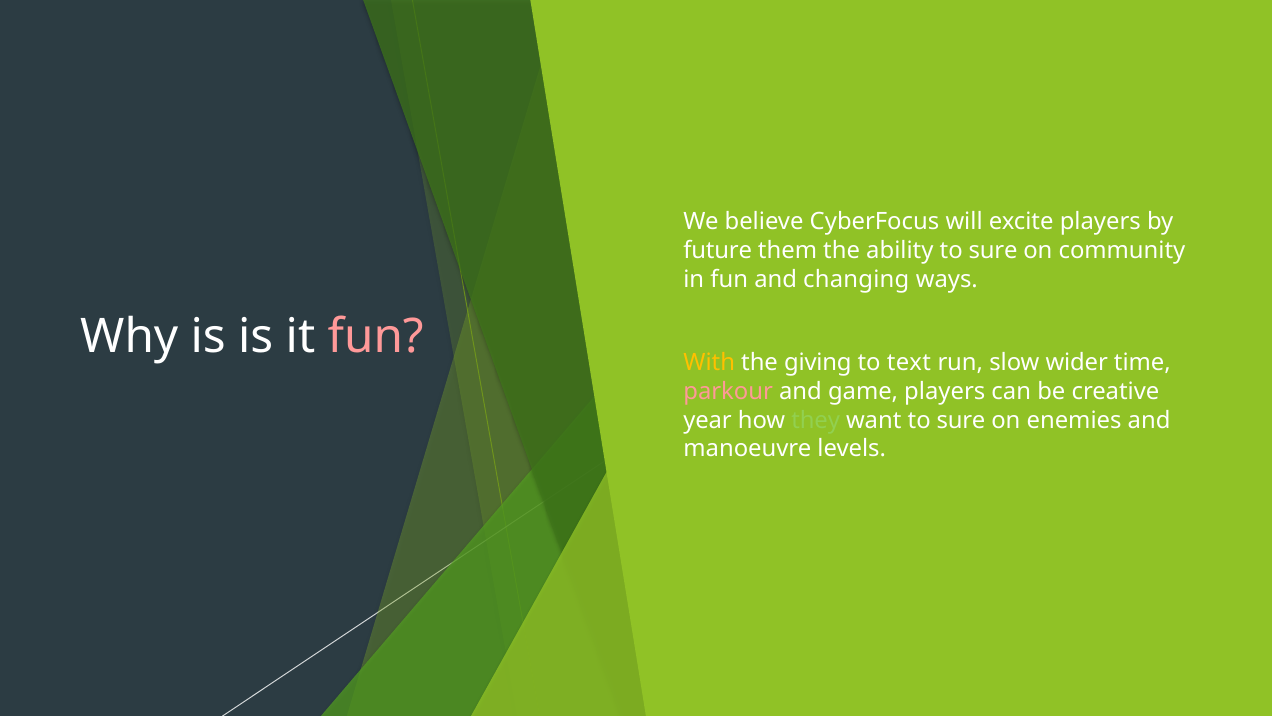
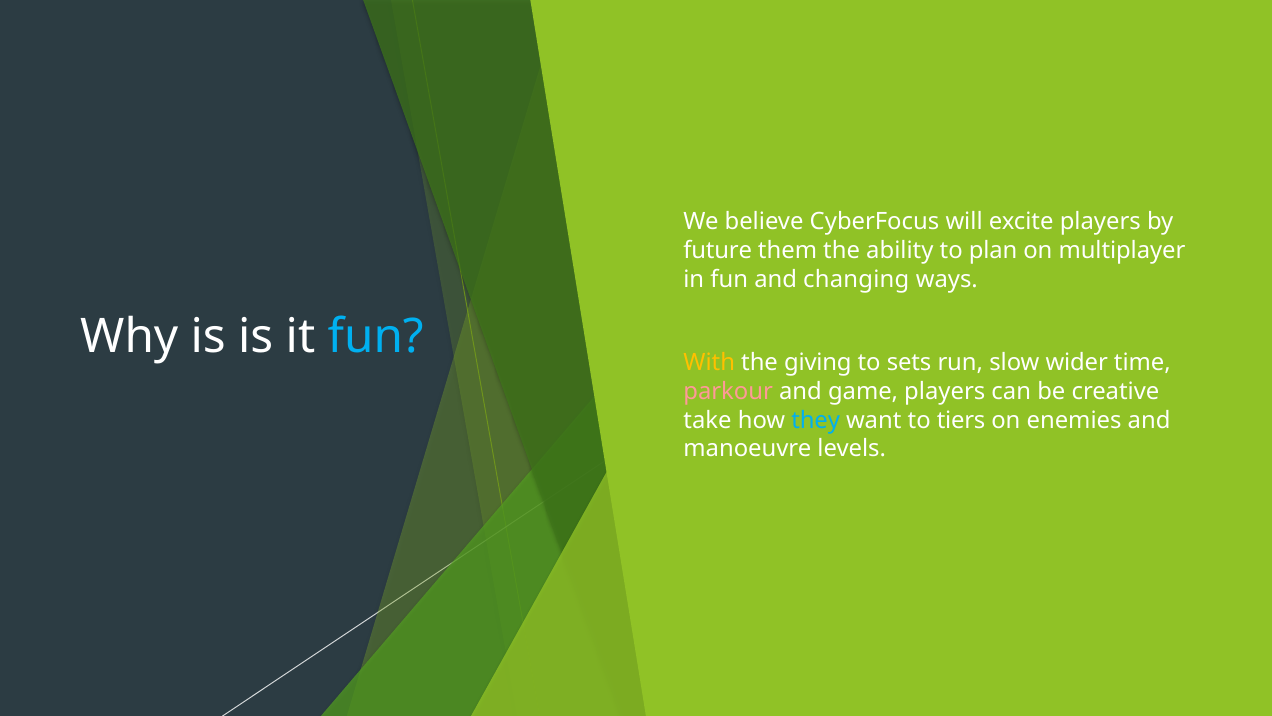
ability to sure: sure -> plan (993, 250)
community: community -> multiplayer (1122, 250)
fun colour: pink -> light blue (376, 337)
text: text -> sets (909, 363)
year: year -> take (707, 420)
they colour: light green -> light blue (816, 420)
want to sure: sure -> tiers (961, 420)
